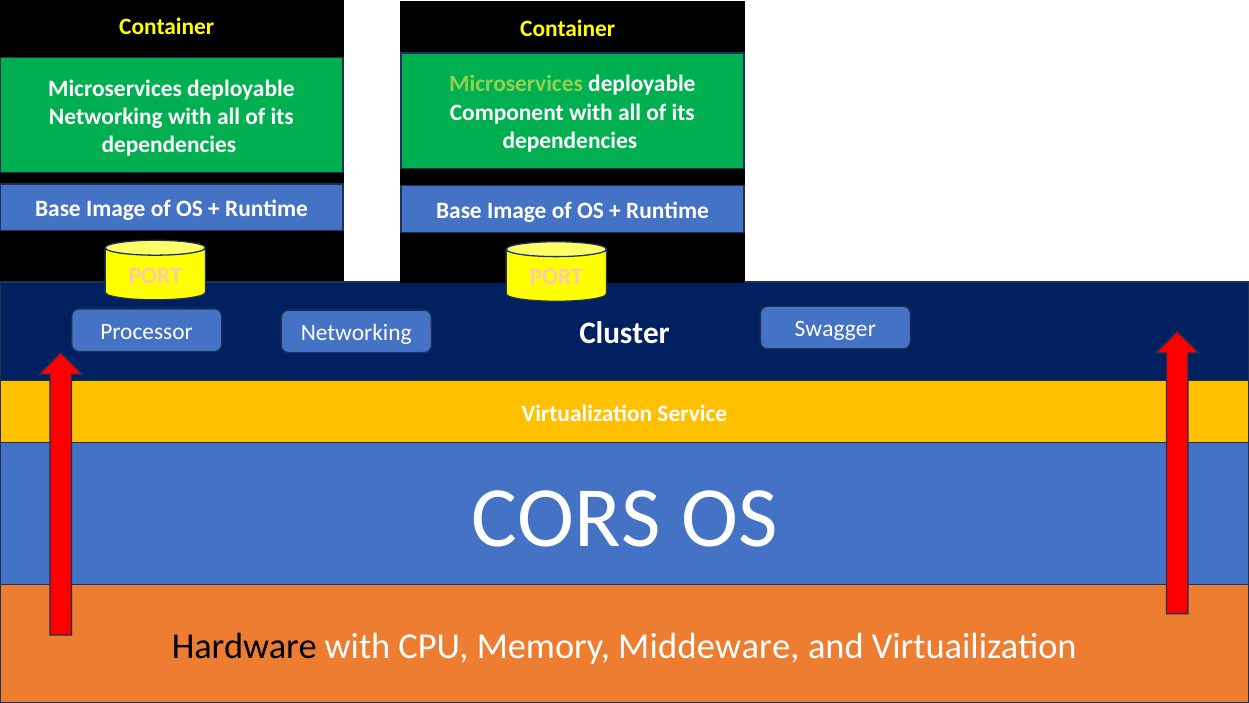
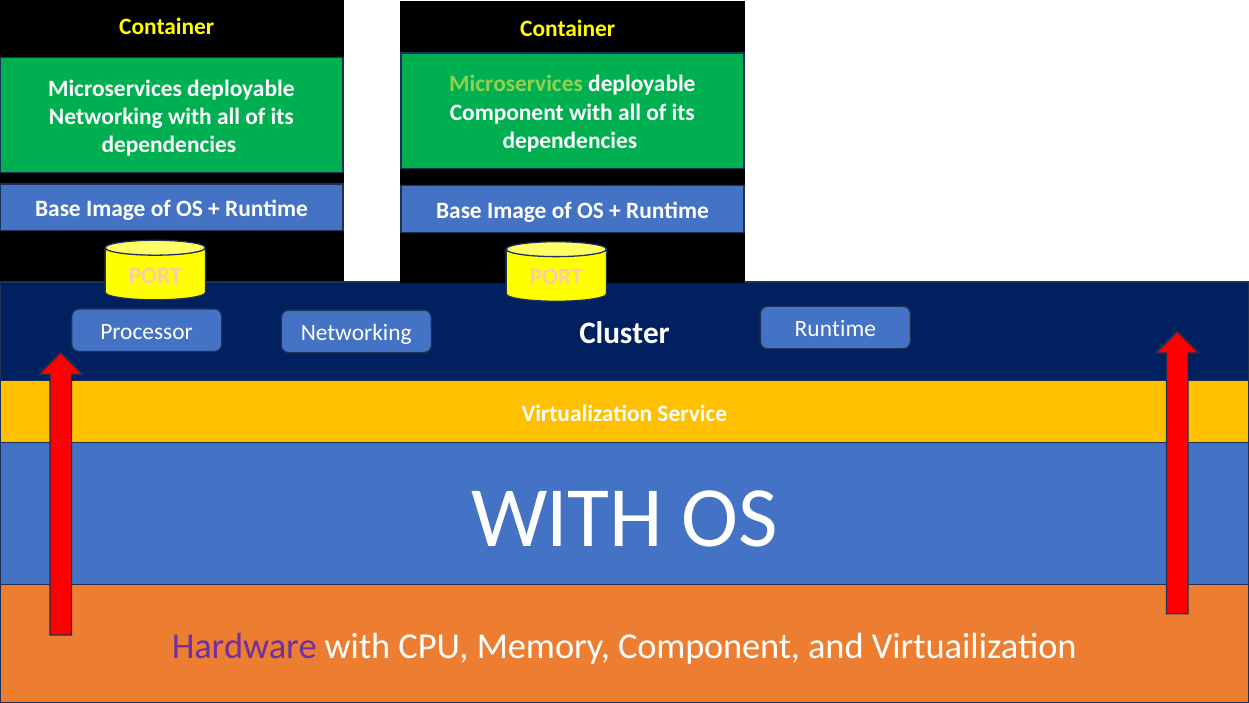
Networking Swagger: Swagger -> Runtime (835, 329)
CORS: CORS -> WITH (567, 518)
Hardware colour: black -> purple (244, 646)
Memory Middeware: Middeware -> Component (709, 646)
